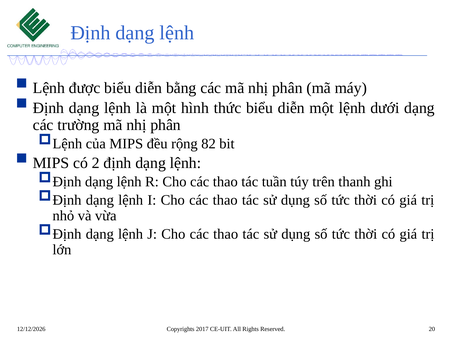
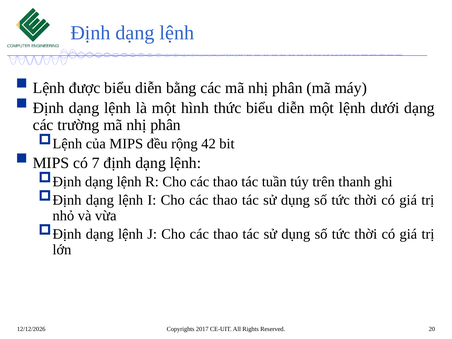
82: 82 -> 42 (209, 144)
2: 2 -> 7 (96, 163)
